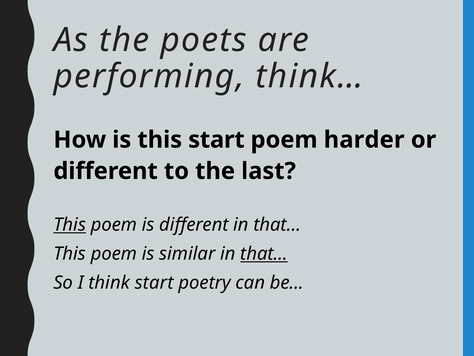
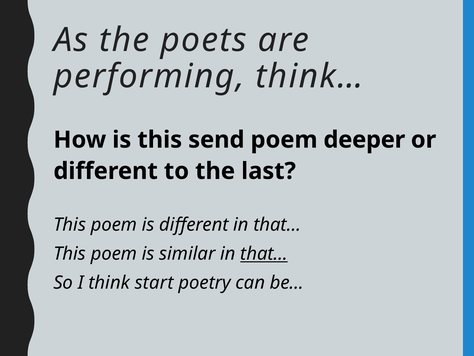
this start: start -> send (216, 140)
harder: harder -> deeper (364, 140)
This underline: present -> none (70, 225)
